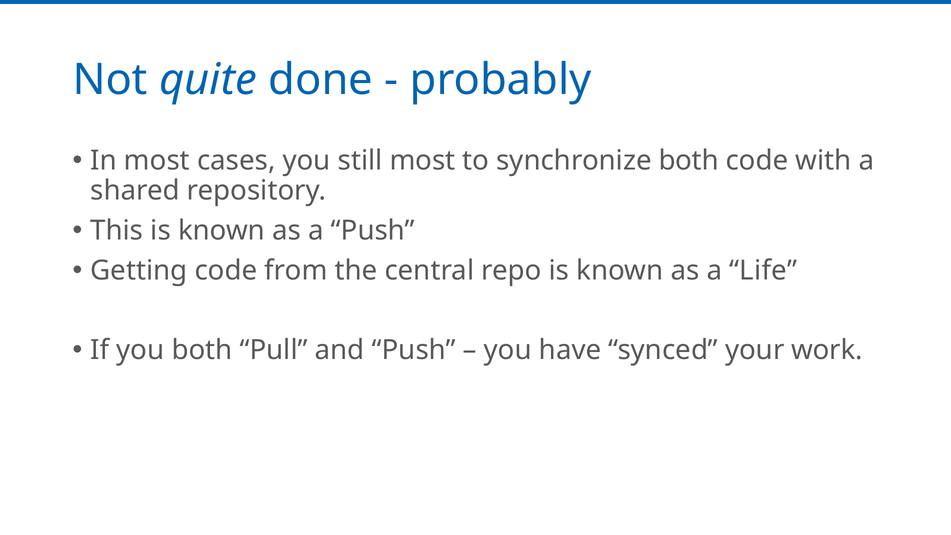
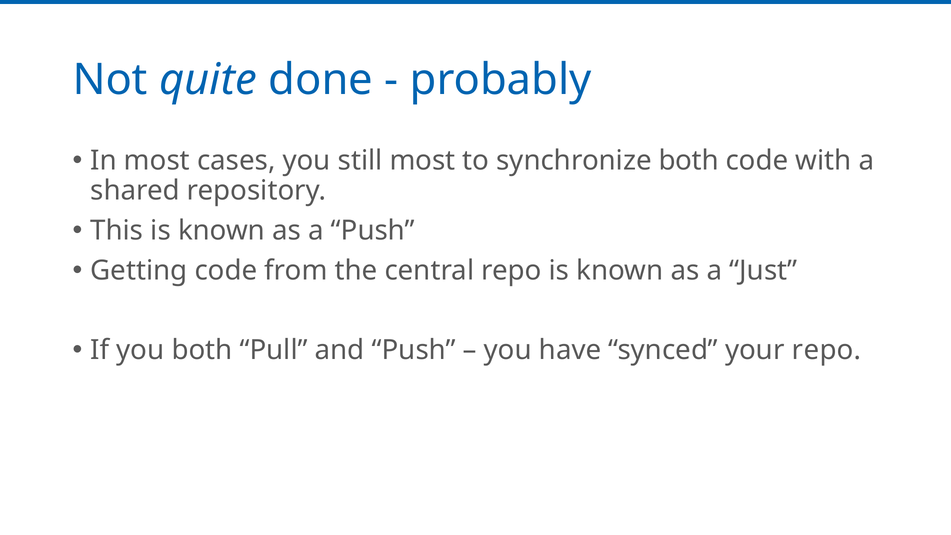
Life: Life -> Just (763, 270)
your work: work -> repo (827, 350)
